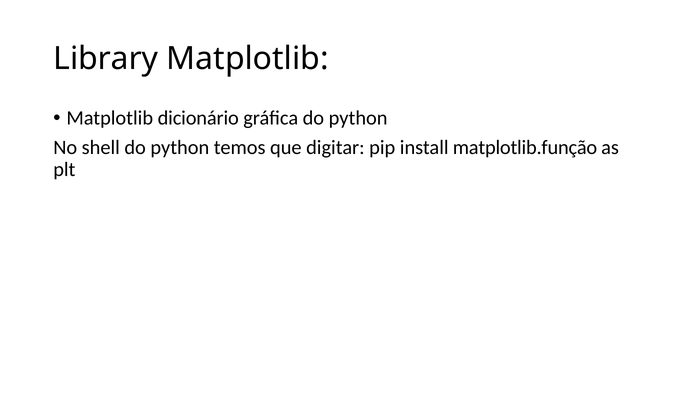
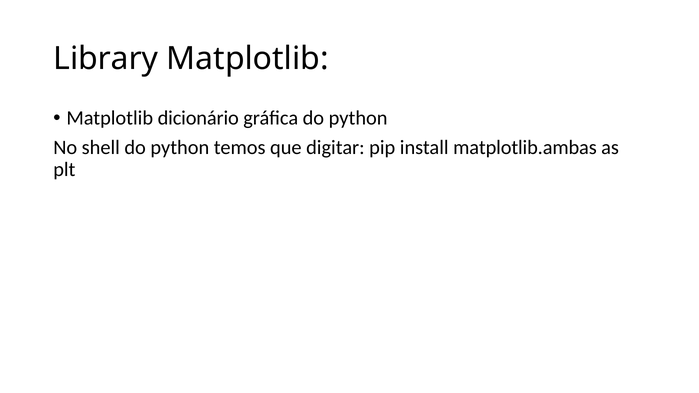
matplotlib.função: matplotlib.função -> matplotlib.ambas (525, 147)
